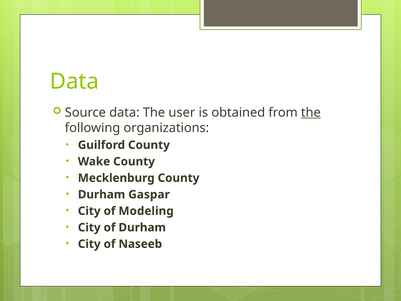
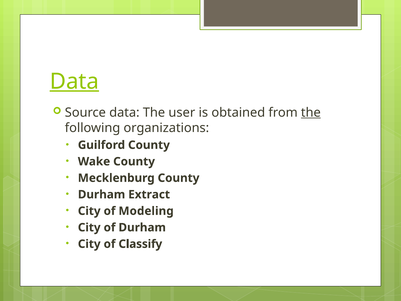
Data underline: none -> present (74, 81)
Gaspar: Gaspar -> Extract (149, 194)
Naseeb: Naseeb -> Classify (140, 244)
